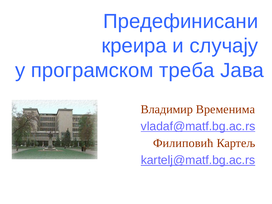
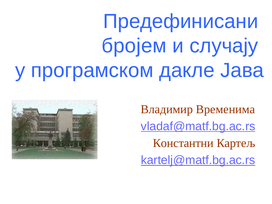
креира: креира -> бројем (134, 46)
треба: треба -> дакле (187, 70)
Филиповић: Филиповић -> Константни (183, 143)
